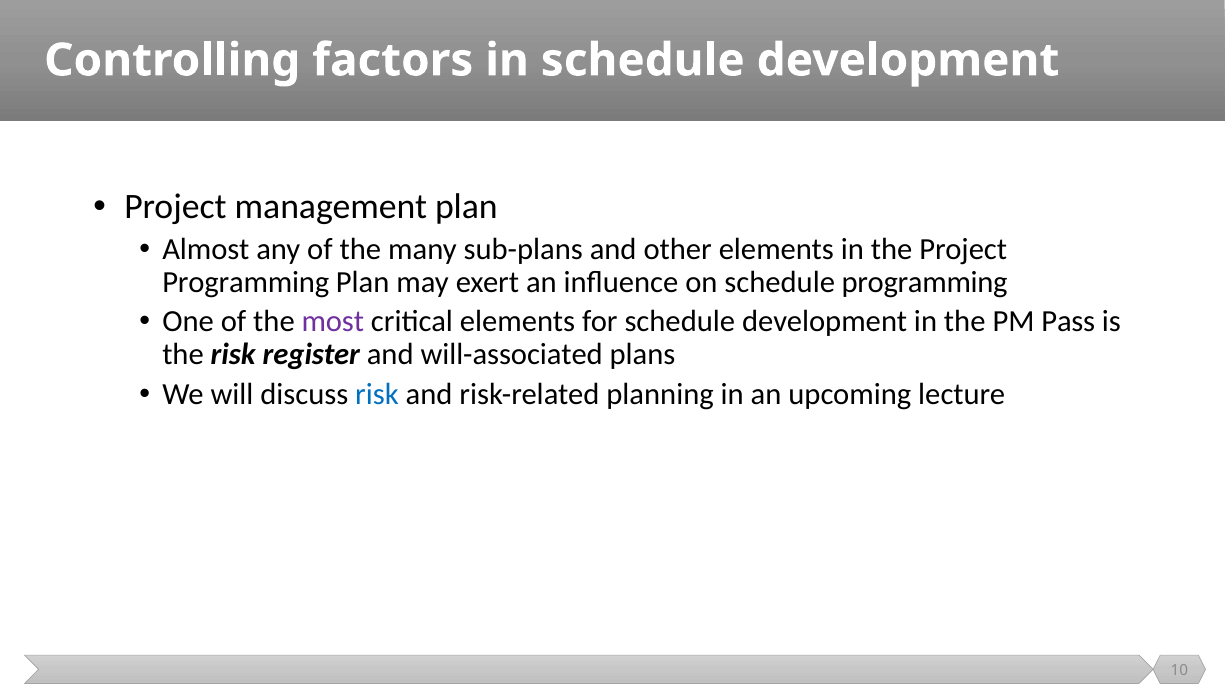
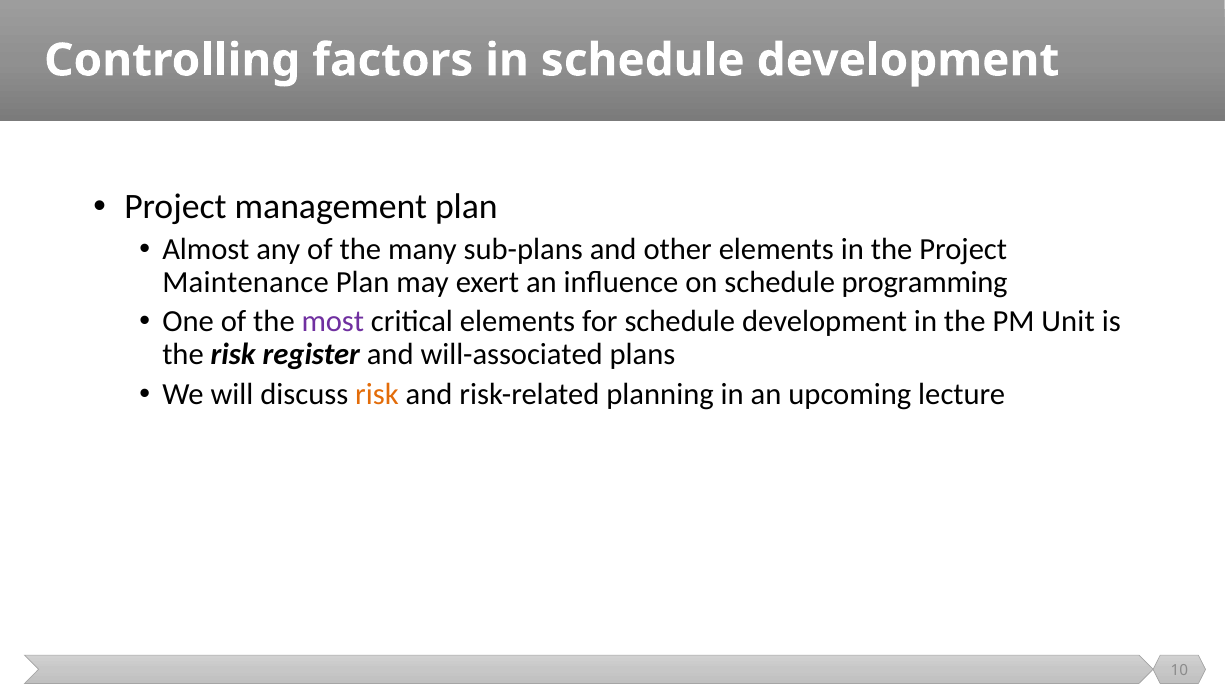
Programming: Programming -> Maintenance (246, 282)
Pass: Pass -> Unit (1068, 322)
risk colour: blue -> orange (377, 394)
